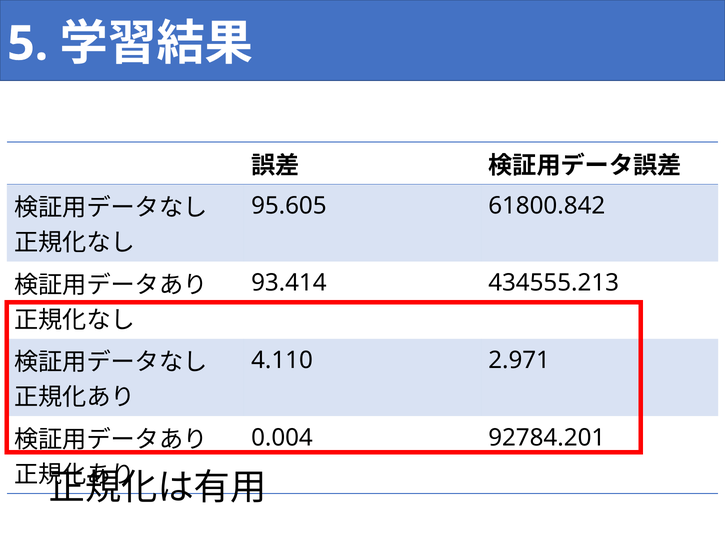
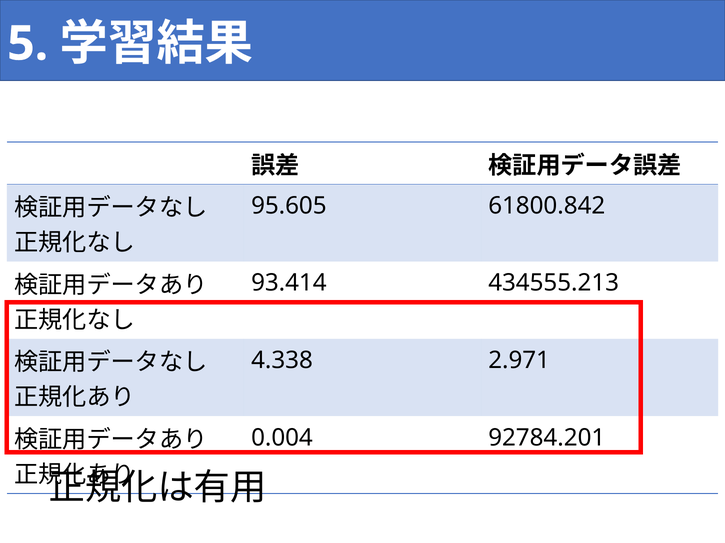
4.110: 4.110 -> 4.338 (282, 361)
